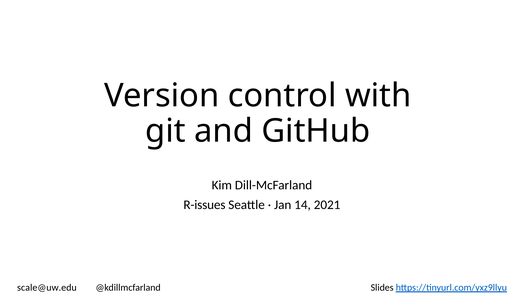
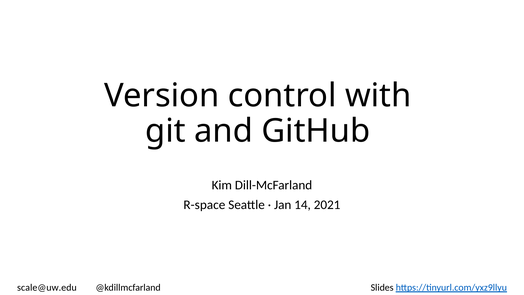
R-issues: R-issues -> R-space (204, 205)
